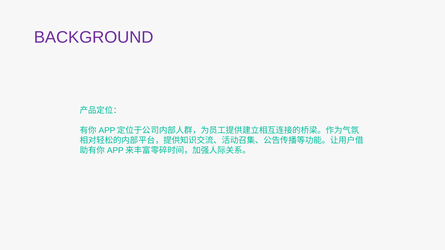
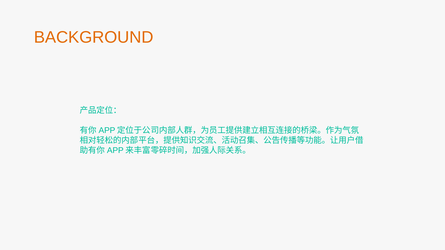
BACKGROUND colour: purple -> orange (94, 37)
